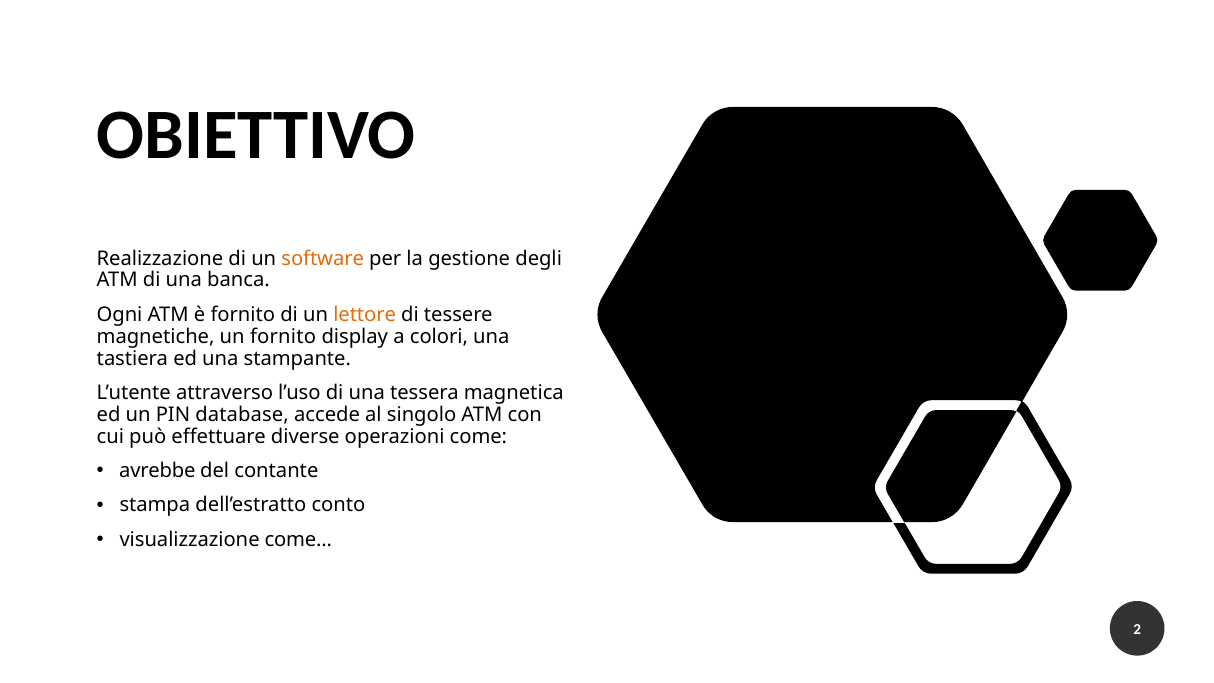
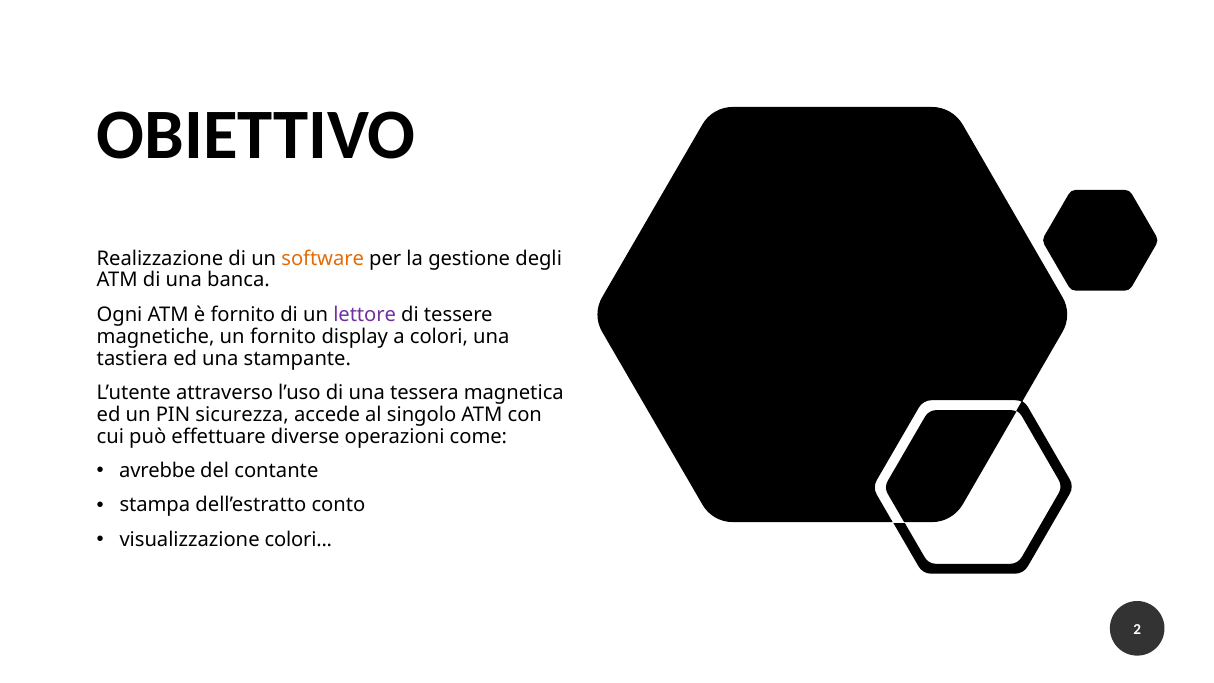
lettore colour: orange -> purple (365, 315)
database: database -> sicurezza (242, 415)
visualizzazione come: come -> colori (298, 540)
